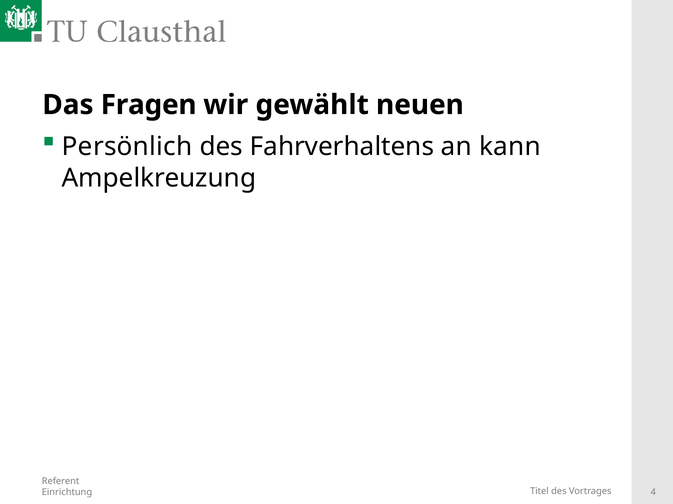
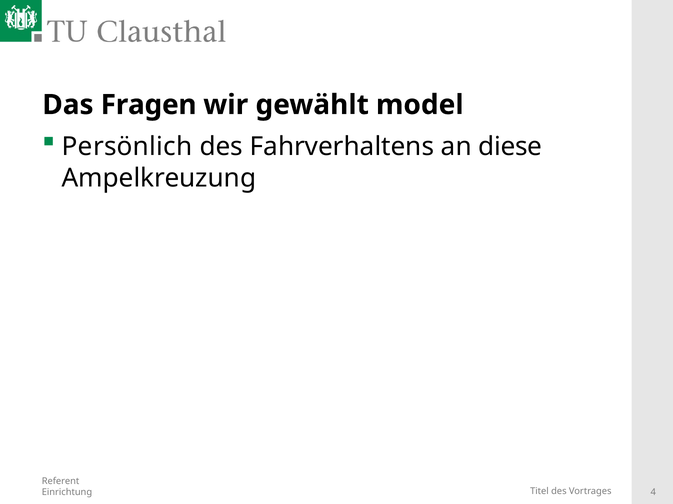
neuen: neuen -> model (420, 105)
kann: kann -> diese (510, 147)
